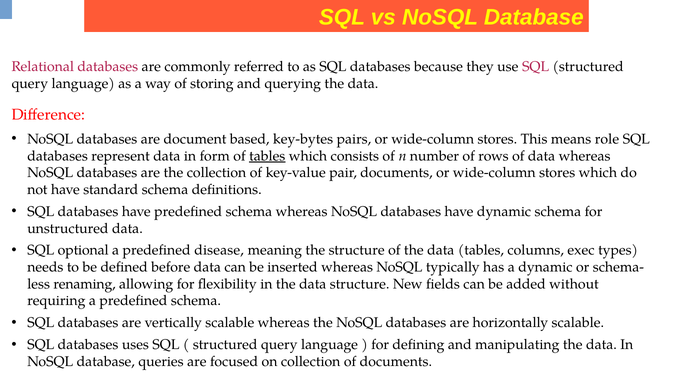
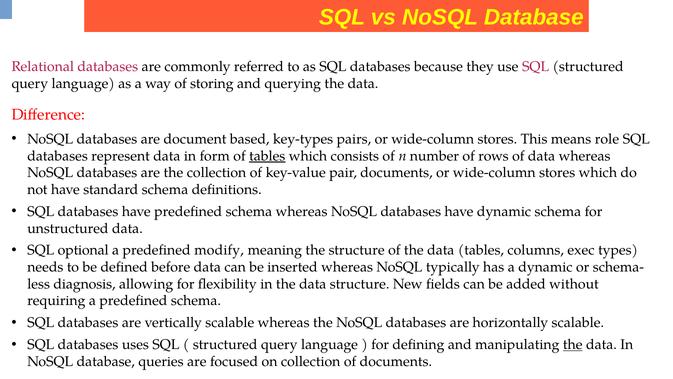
key-bytes: key-bytes -> key-types (303, 139)
disease: disease -> modify (219, 250)
renaming: renaming -> diagnosis (85, 284)
the underline: none -> present (573, 344)
